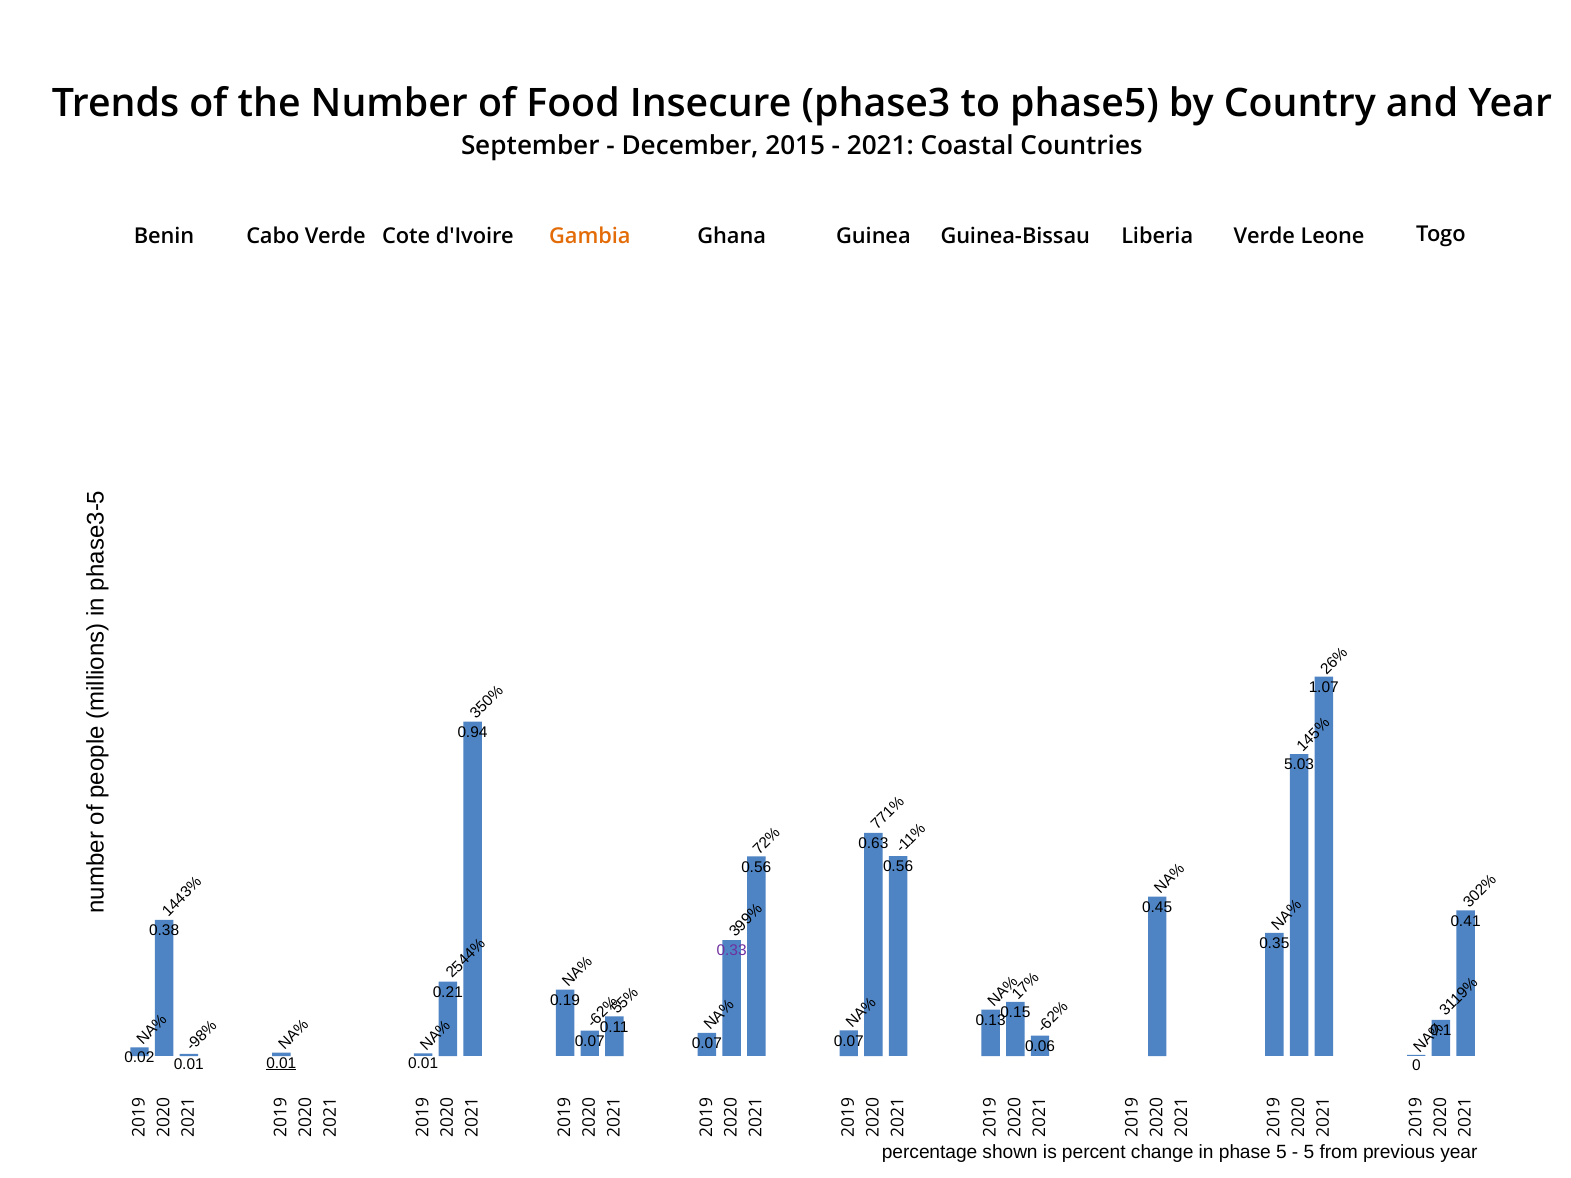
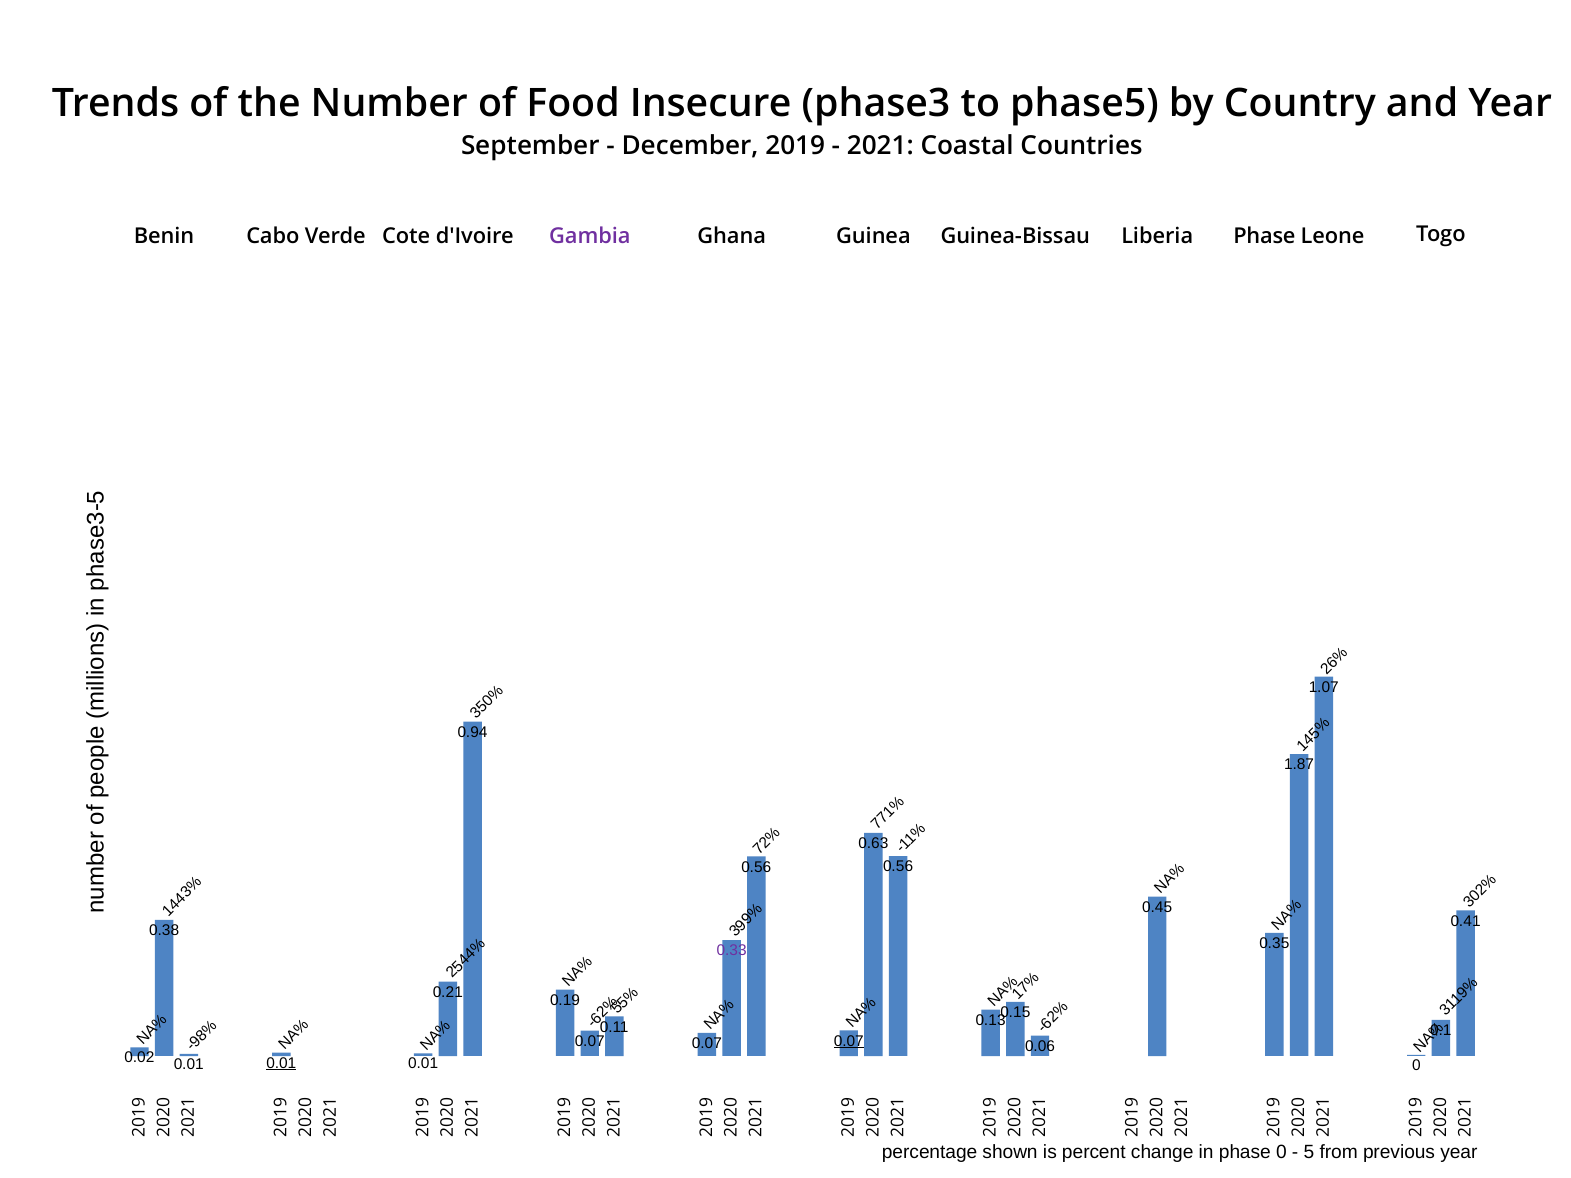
2015: 2015 -> 2019 (795, 146)
Gambia colour: orange -> purple (590, 236)
Liberia Verde: Verde -> Phase (1264, 236)
5.03: 5.03 -> 1.87 (1299, 765)
0.07 underline: none -> present (849, 1041)
phase 5: 5 -> 0 (1281, 1153)
